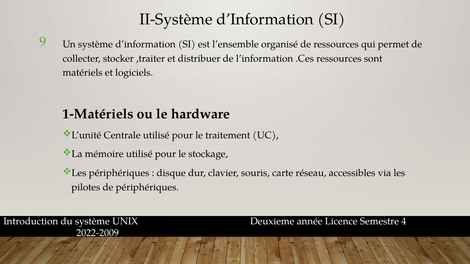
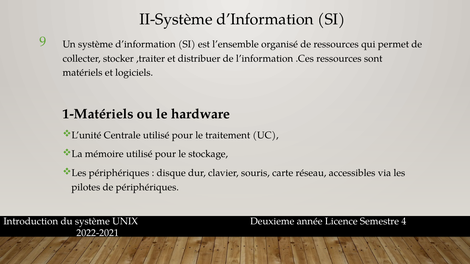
2022-2009: 2022-2009 -> 2022-2021 (98, 233)
